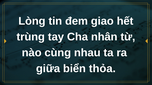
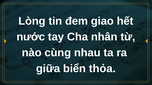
trùng: trùng -> nước (31, 37)
